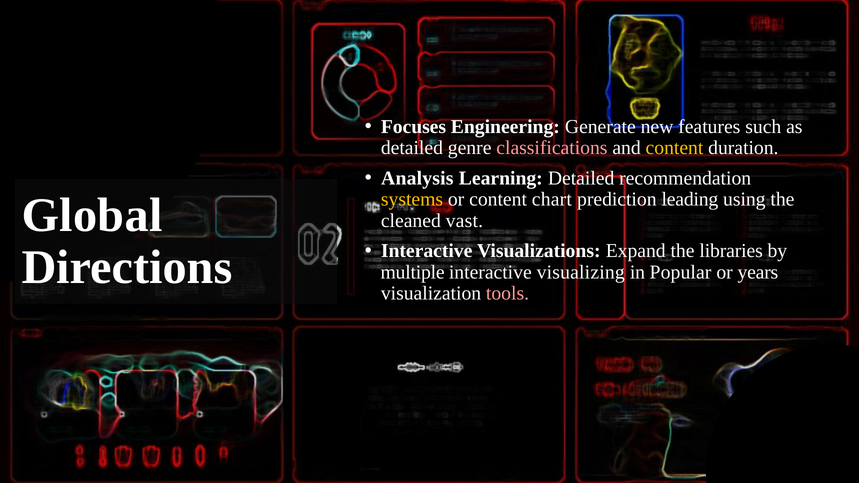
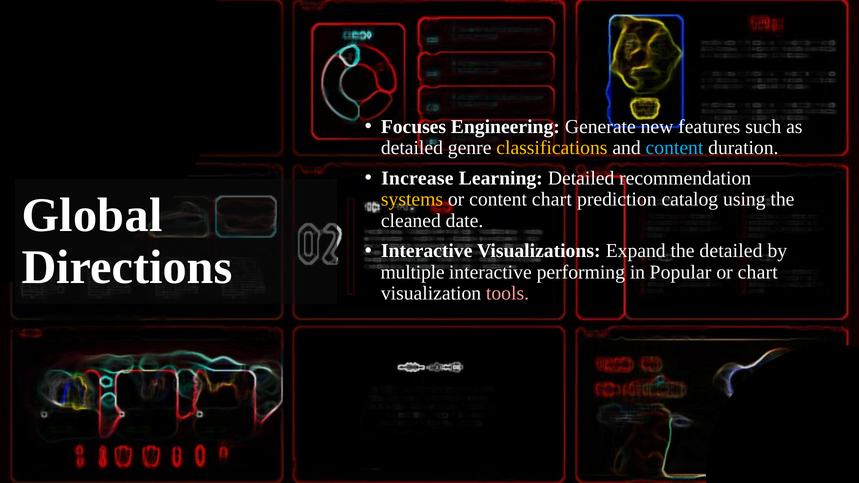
classifications colour: pink -> yellow (552, 148)
content colour: yellow -> light blue (674, 148)
Analysis: Analysis -> Increase (417, 178)
leading: leading -> catalog (690, 199)
vast: vast -> date (465, 221)
the libraries: libraries -> detailed (731, 251)
visualizing: visualizing -> performing (581, 272)
or years: years -> chart (758, 272)
